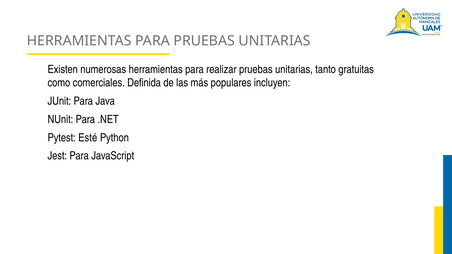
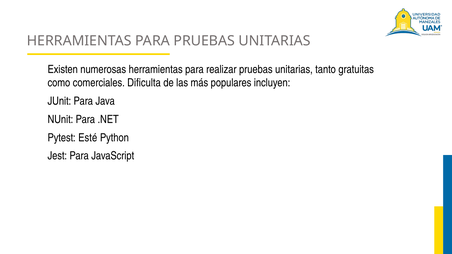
Definida: Definida -> Dificulta (144, 83)
